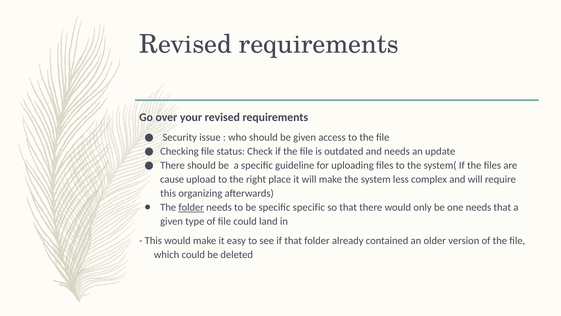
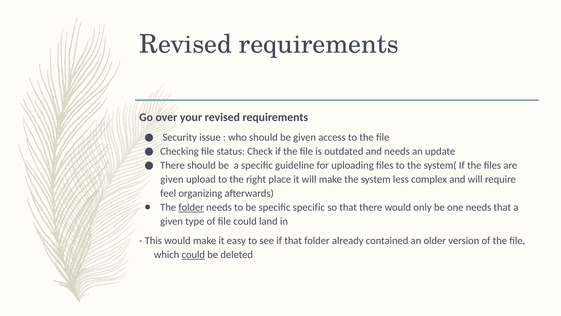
cause: cause -> given (172, 179)
this: this -> feel (168, 193)
could underline: none -> present (193, 254)
